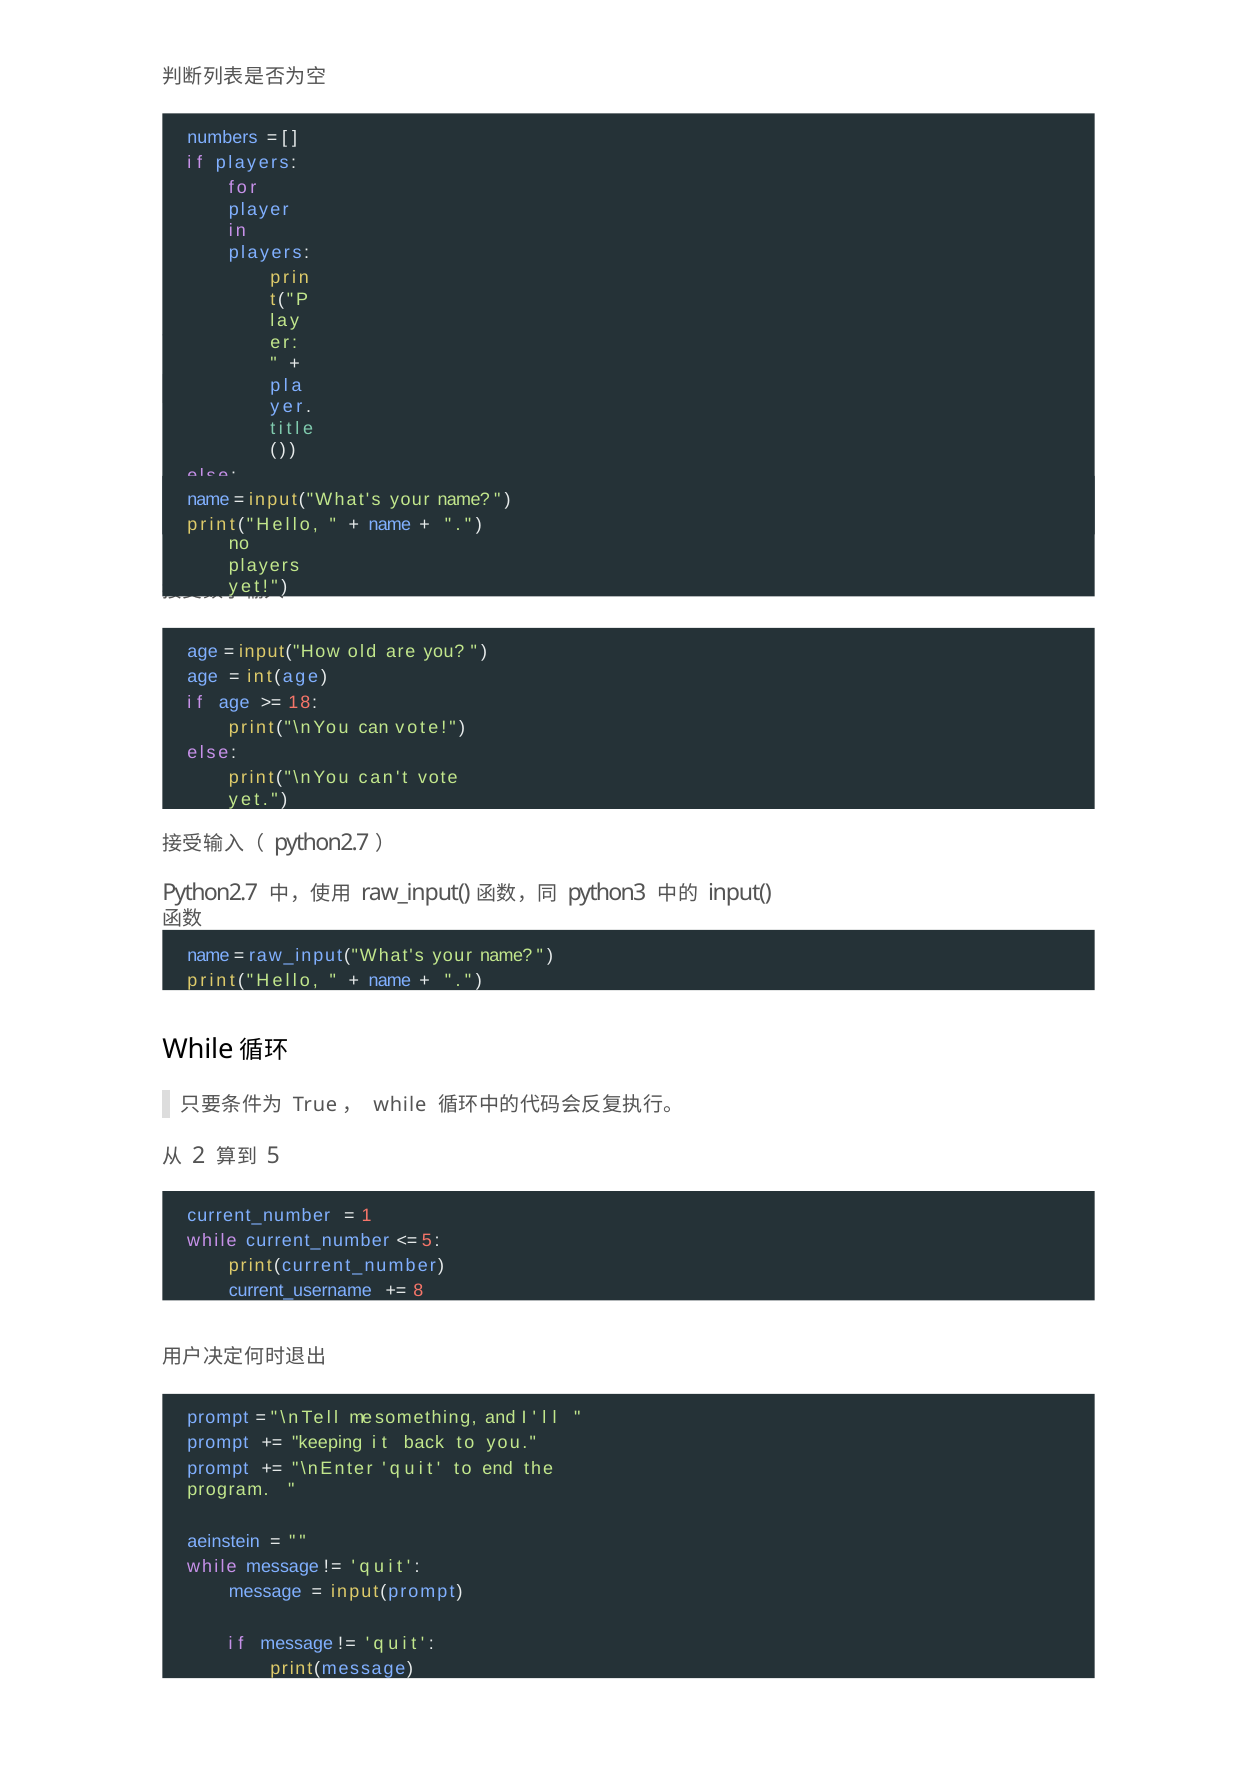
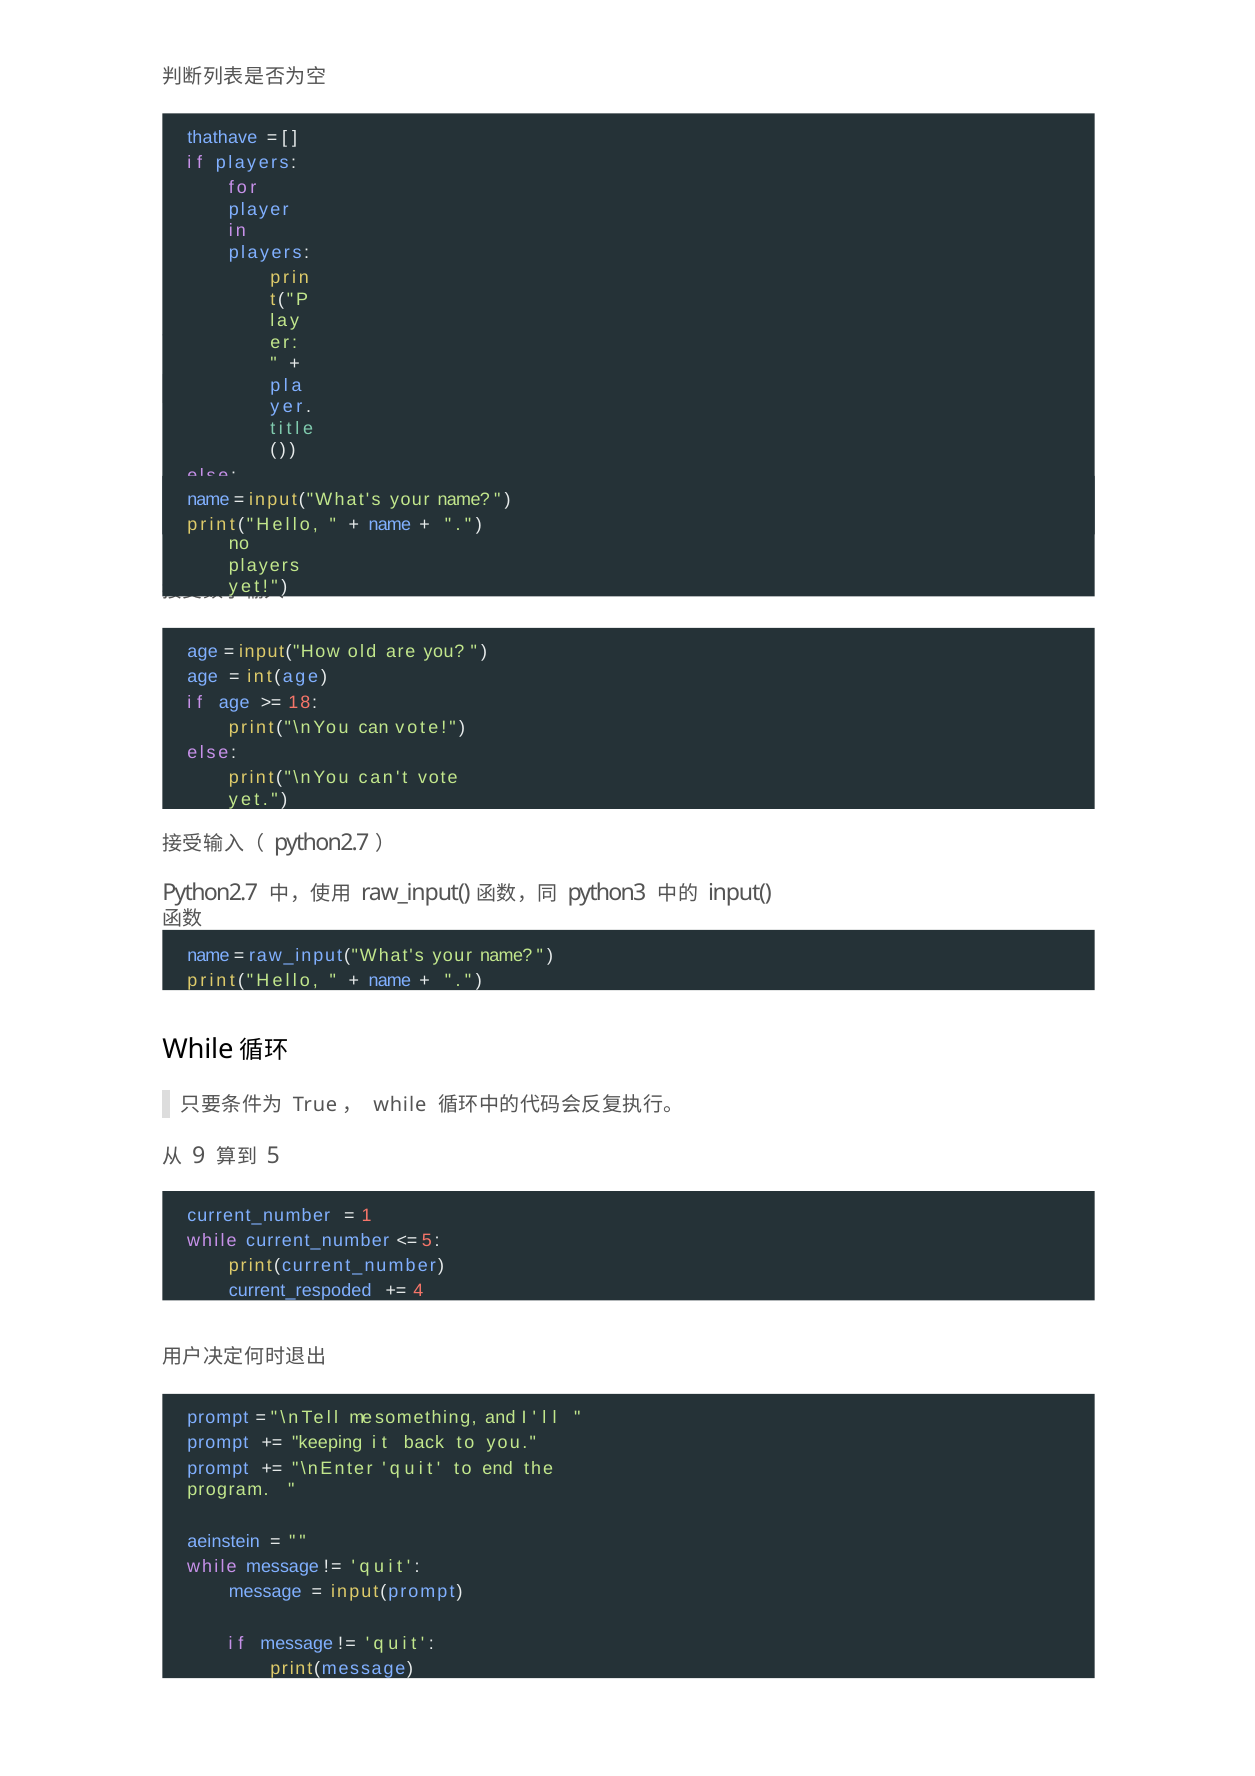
numbers: numbers -> thathave (222, 137)
2: 2 -> 9 (199, 1156)
current_username: current_username -> current_respoded (300, 1291)
8: 8 -> 4 (418, 1291)
